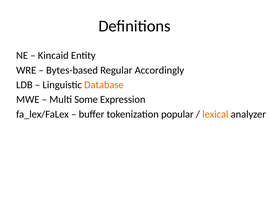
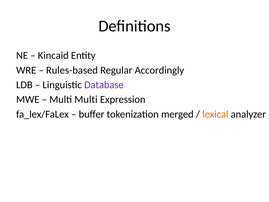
Bytes-based: Bytes-based -> Rules-based (72, 70)
Database colour: orange -> purple (104, 85)
Multi Some: Some -> Multi (86, 99)
popular: popular -> merged (177, 114)
